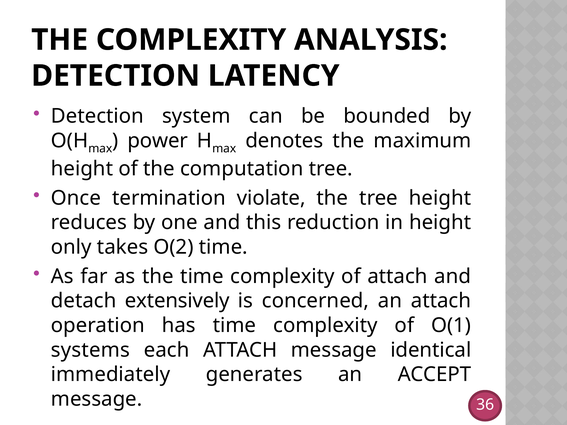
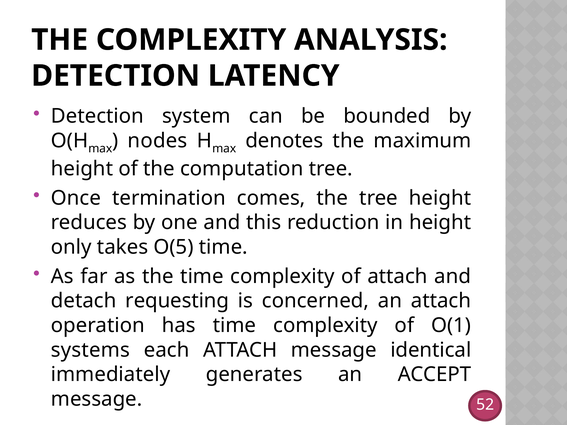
power: power -> nodes (157, 141)
violate: violate -> comes (271, 198)
O(2: O(2 -> O(5 (174, 247)
extensively: extensively -> requesting (177, 301)
36: 36 -> 52 (485, 405)
